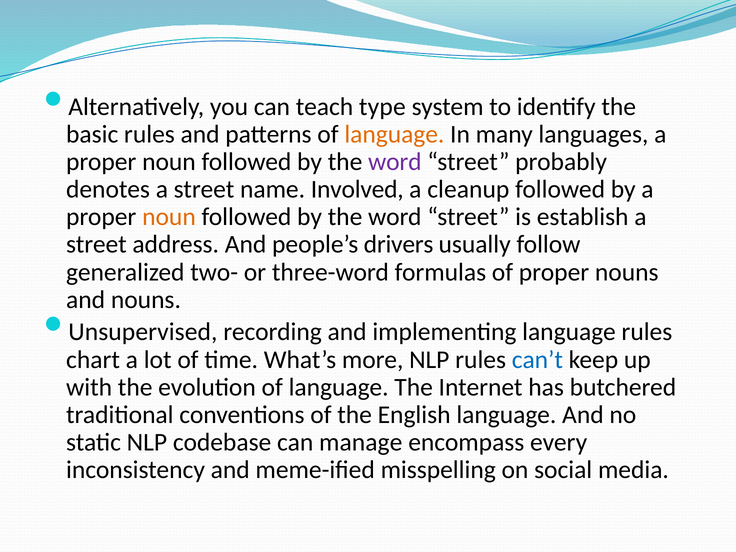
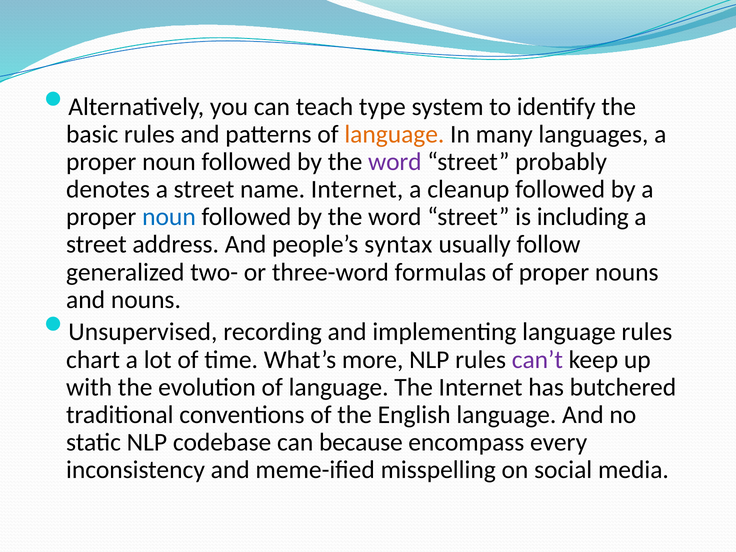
name Involved: Involved -> Internet (357, 189)
noun colour: orange -> blue (169, 217)
establish: establish -> including (583, 217)
drivers: drivers -> syntax (398, 245)
can’t colour: blue -> purple (537, 360)
manage: manage -> because (361, 442)
